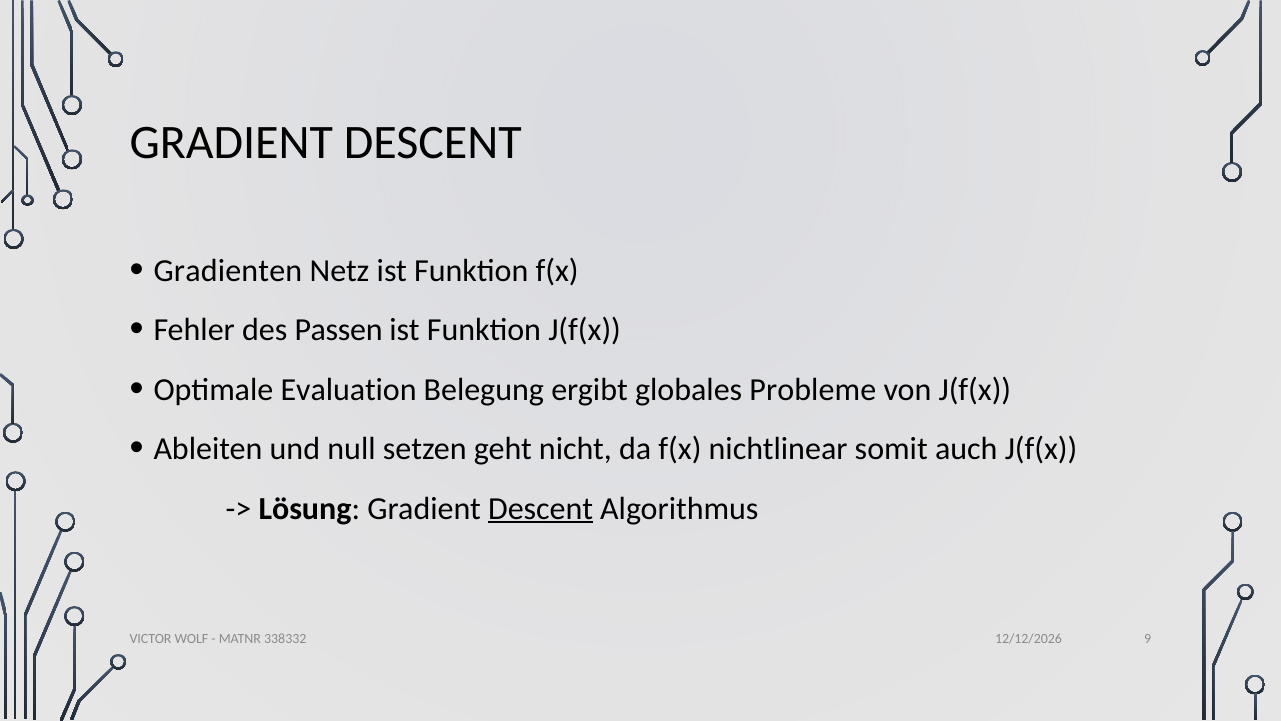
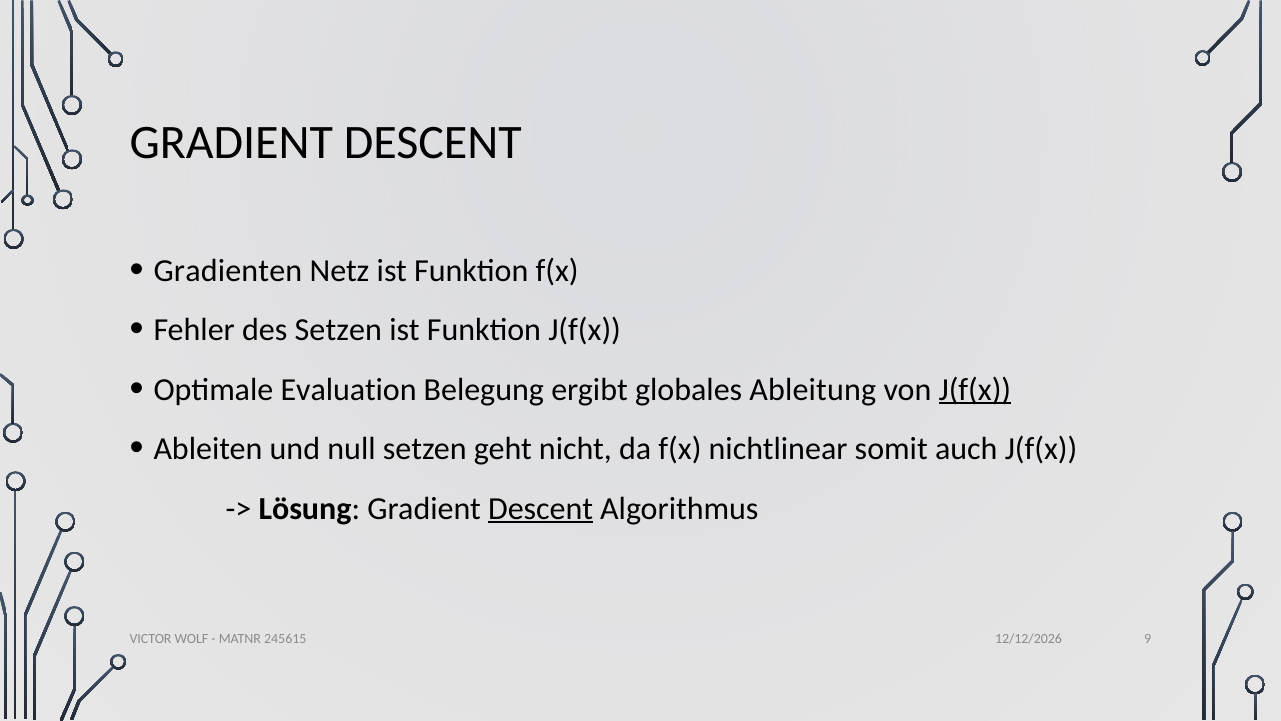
des Passen: Passen -> Setzen (338, 330)
Probleme: Probleme -> Ableitung (813, 389)
J(f(x underline: none -> present (975, 389)
338332: 338332 -> 245615 (285, 638)
